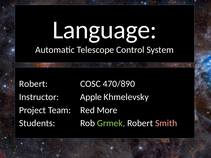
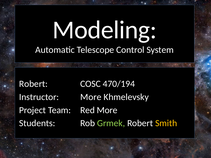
Language: Language -> Modeling (105, 30)
470/890: 470/890 -> 470/194 (119, 84)
Instructor Apple: Apple -> More (91, 97)
Smith colour: pink -> yellow (166, 123)
